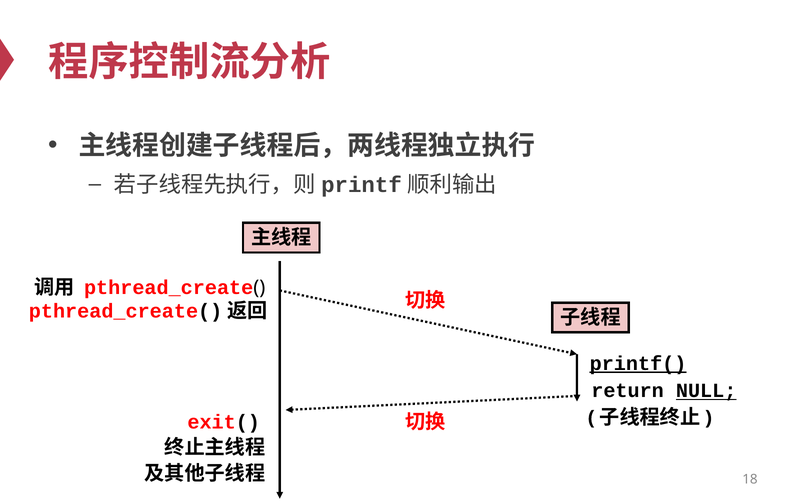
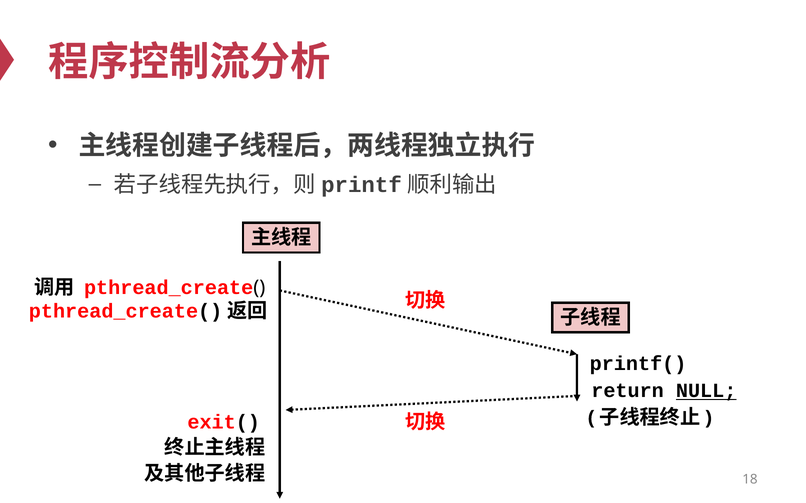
printf( underline: present -> none (638, 364)
